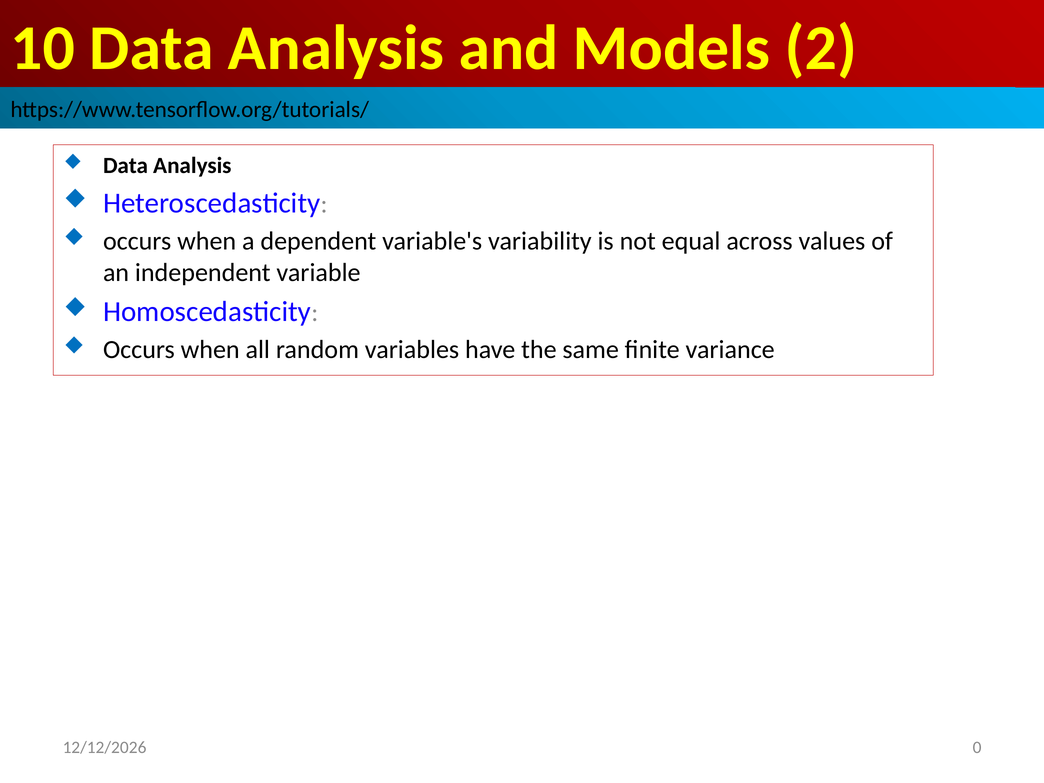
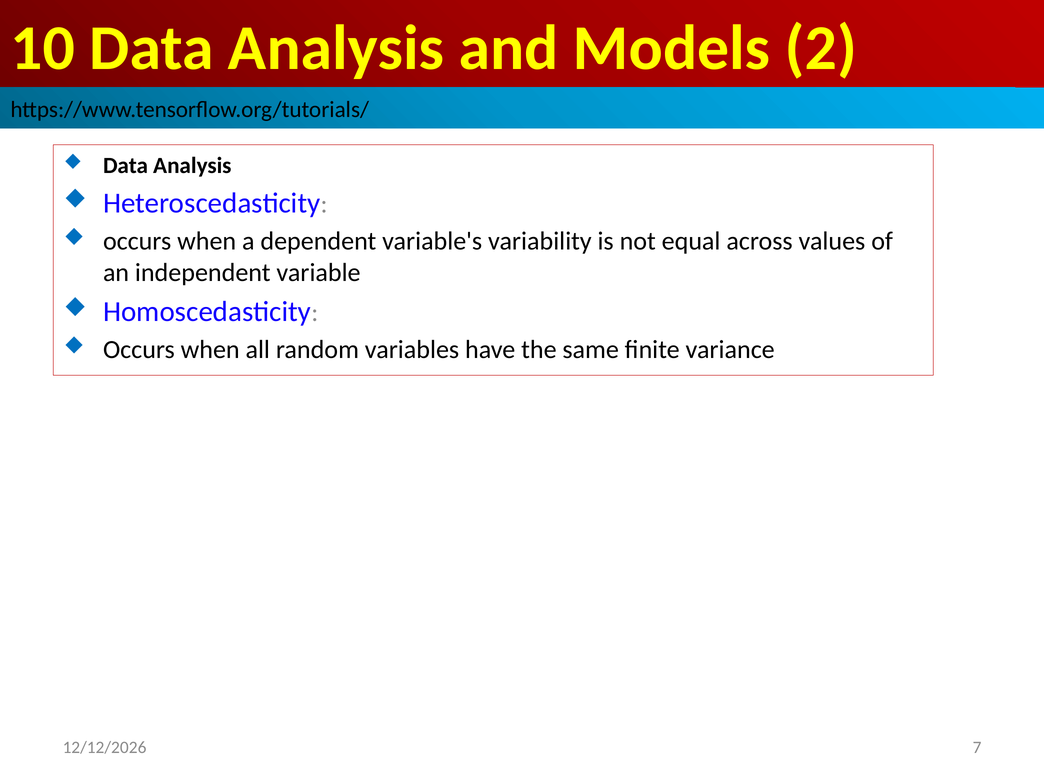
0: 0 -> 7 (977, 748)
